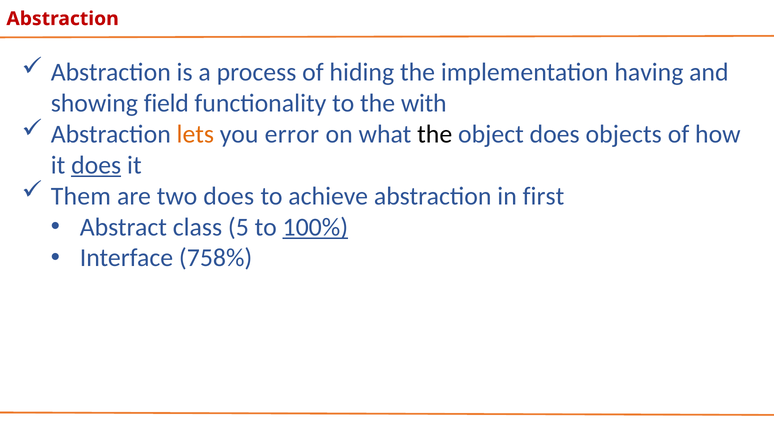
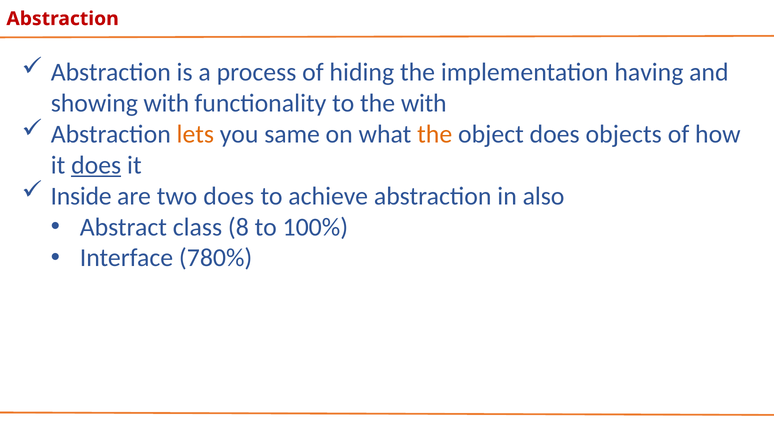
showing field: field -> with (166, 103)
error: error -> same (292, 134)
the colour: black -> orange (435, 134)
Them: Them -> Inside (81, 196)
first: first -> also (544, 196)
5: 5 -> 8 (238, 227)
100% underline: present -> none (315, 227)
758%: 758% -> 780% (216, 258)
